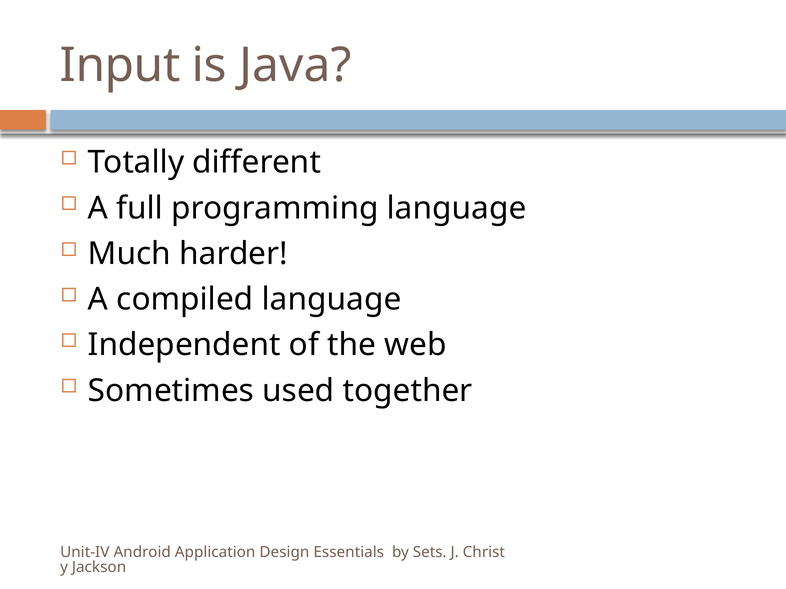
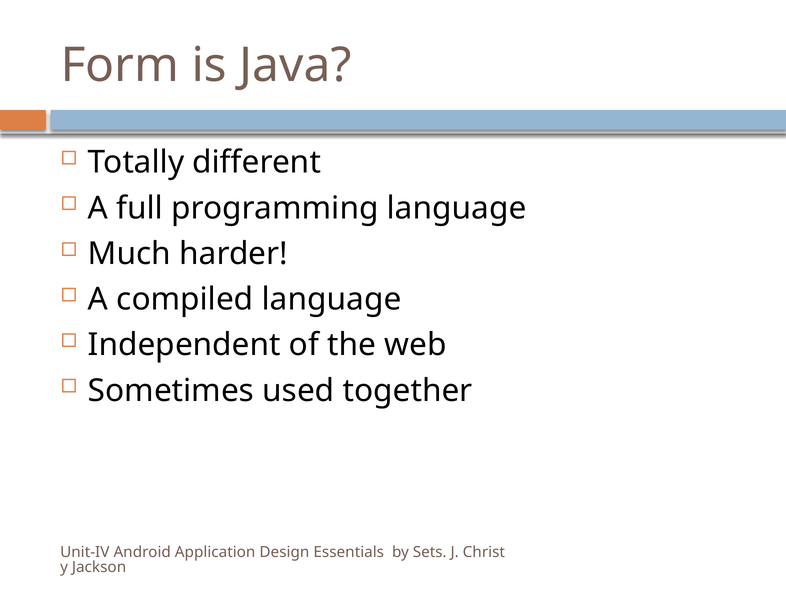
Input: Input -> Form (120, 66)
